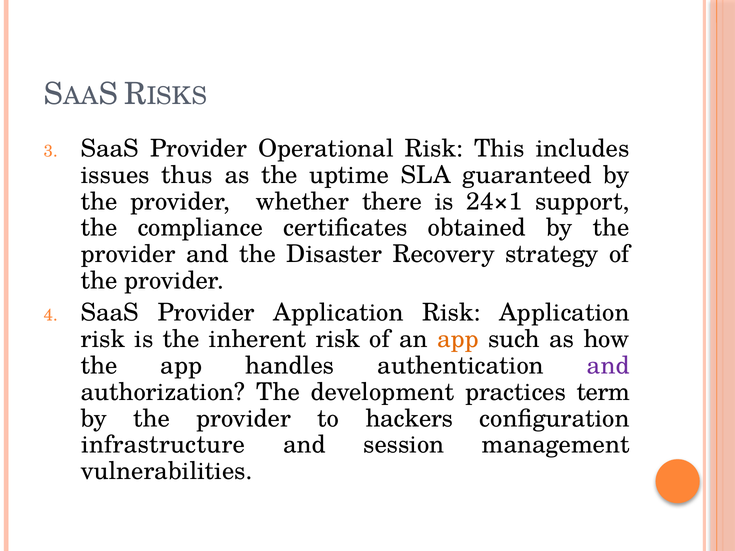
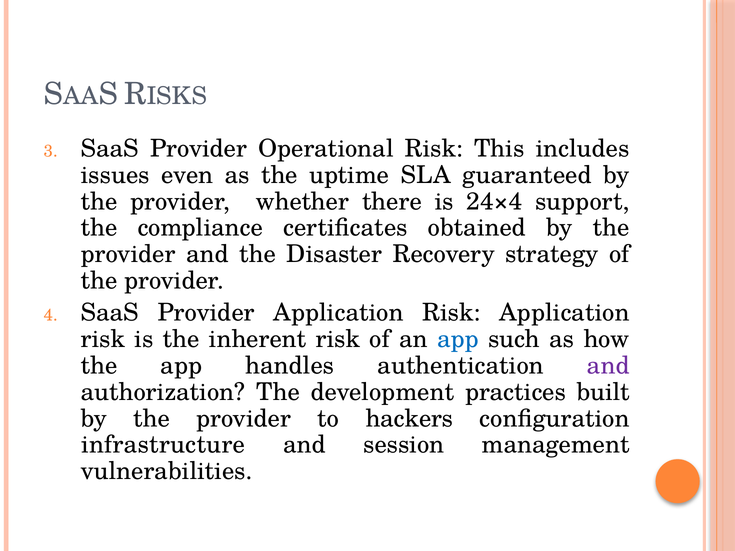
thus: thus -> even (187, 175)
24×1: 24×1 -> 24×4 (494, 202)
app colour: orange -> blue (458, 339)
term: term -> built (603, 392)
